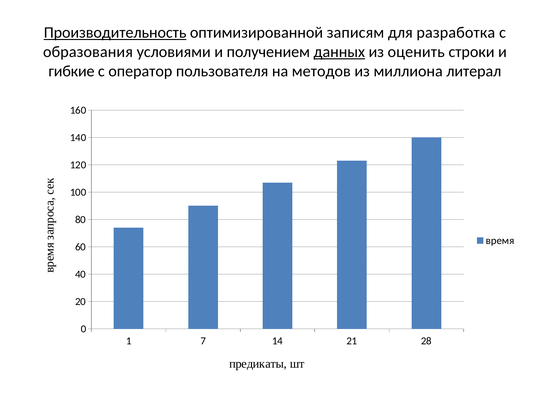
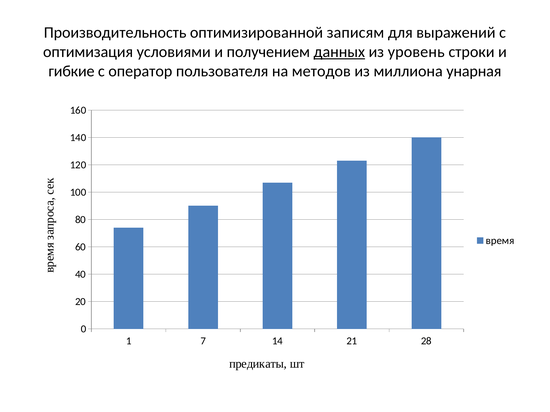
Производительность underline: present -> none (115, 33)
разработка: разработка -> выражений (456, 33)
образования: образования -> оптимизация (88, 52)
оценить: оценить -> уровень (416, 52)
литерал: литерал -> унарная (474, 71)
